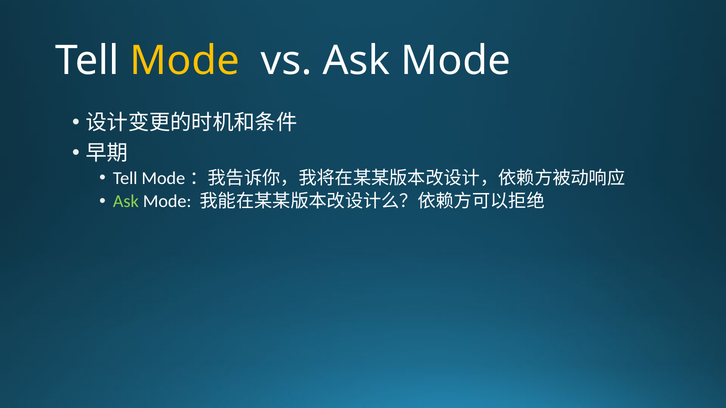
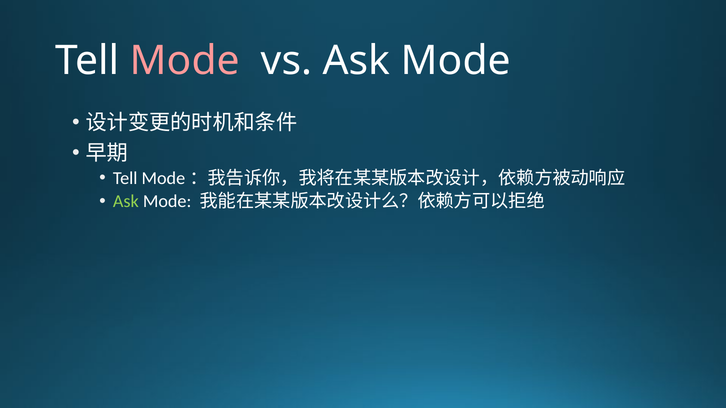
Mode colour: yellow -> pink (185, 61)
